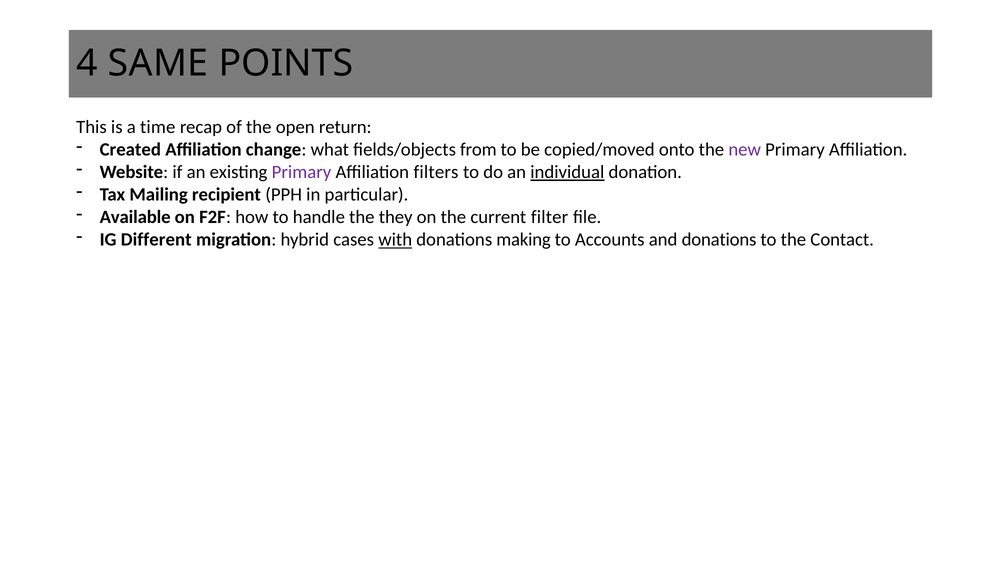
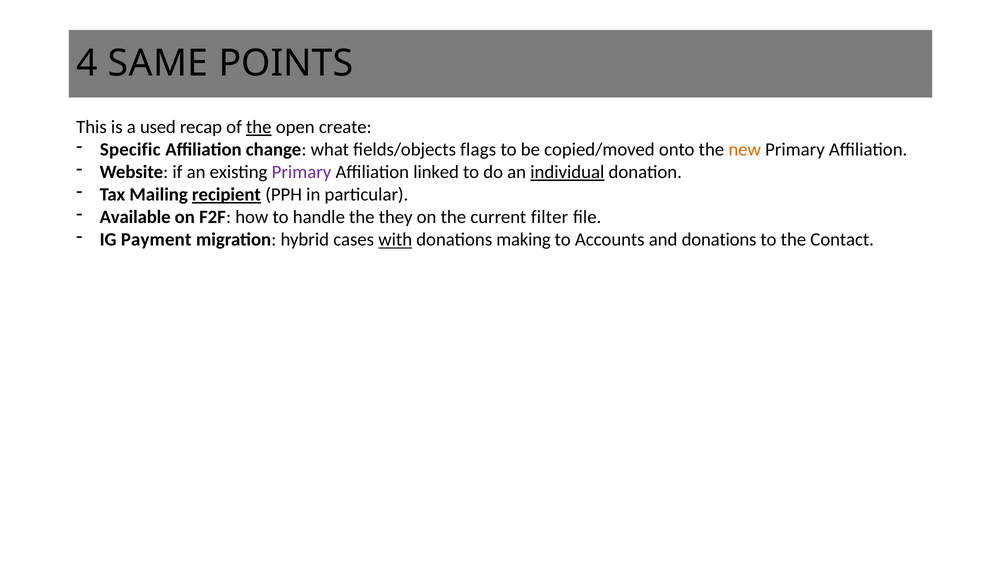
time: time -> used (158, 127)
the underline: none -> present (259, 127)
return: return -> create (345, 127)
Created: Created -> Specific (130, 150)
from: from -> flags (478, 150)
new colour: purple -> orange (745, 150)
filters: filters -> linked (436, 172)
recipient underline: none -> present (226, 195)
Different: Different -> Payment (156, 240)
